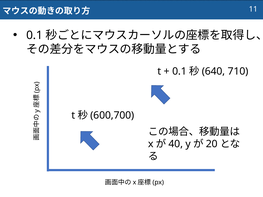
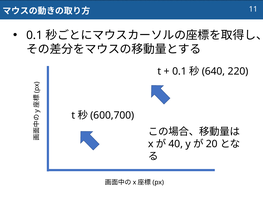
710: 710 -> 220 (238, 71)
